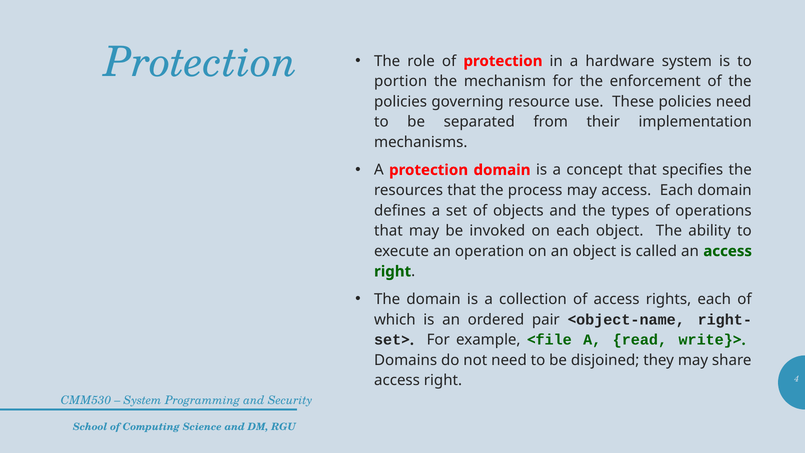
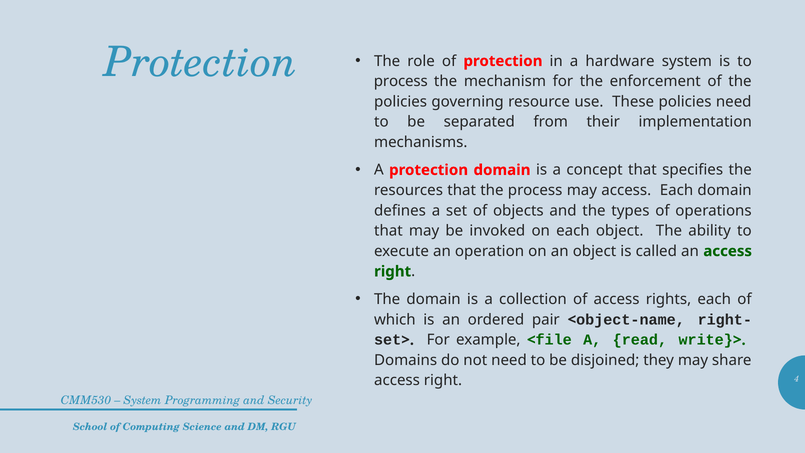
portion: portion -> process (401, 81)
